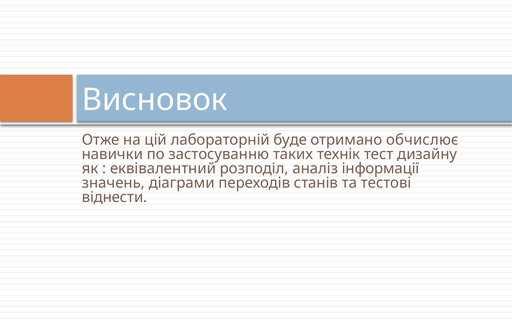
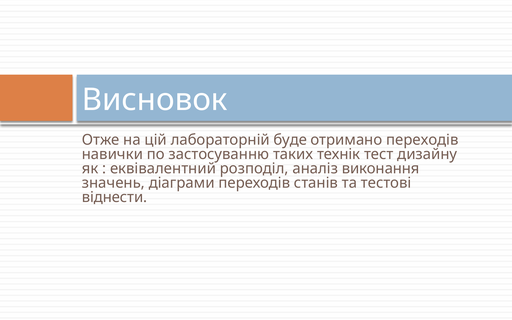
отримано обчислює: обчислює -> переходів (422, 140)
інформації: інформації -> виконання (381, 169)
